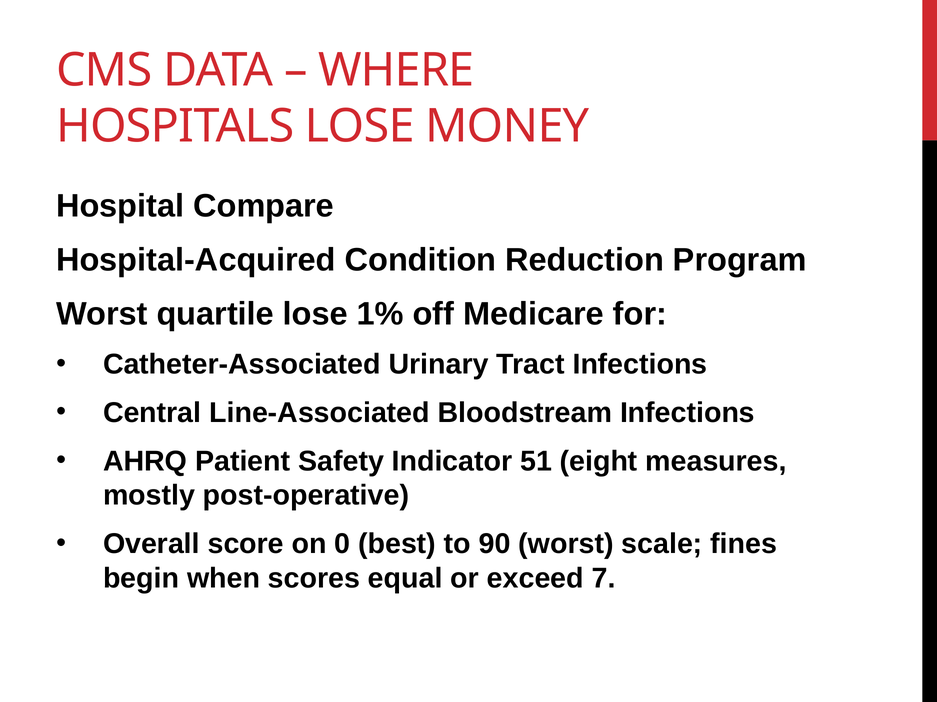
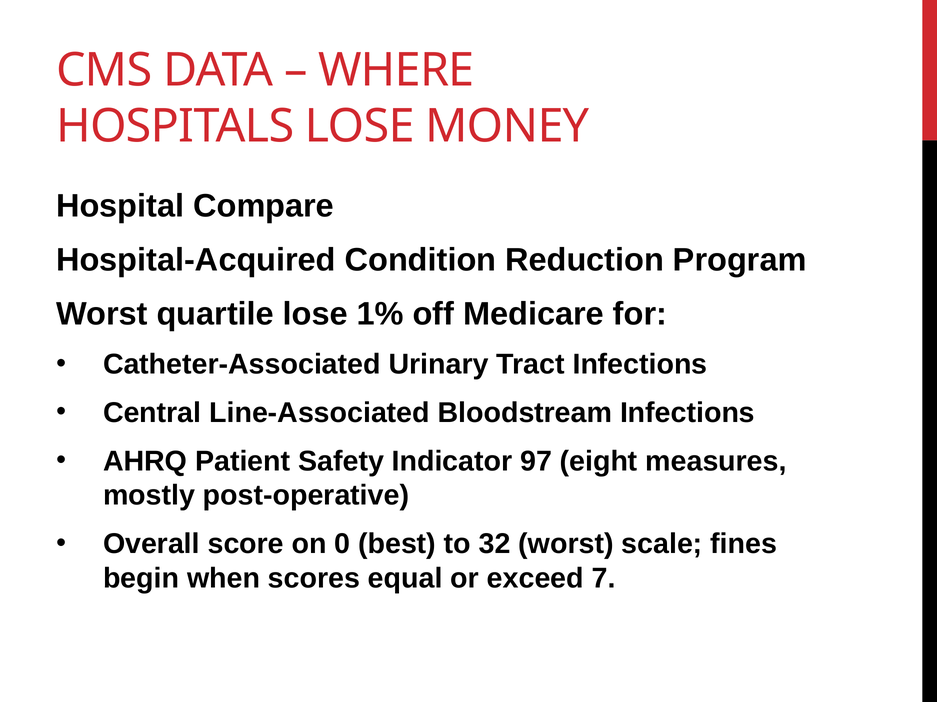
51: 51 -> 97 (536, 462)
90: 90 -> 32 (495, 544)
